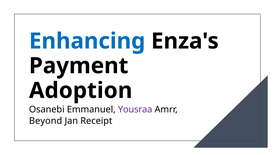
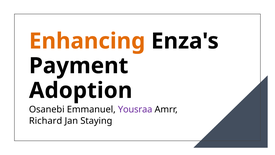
Enhancing colour: blue -> orange (87, 41)
Beyond: Beyond -> Richard (46, 121)
Receipt: Receipt -> Staying (96, 121)
